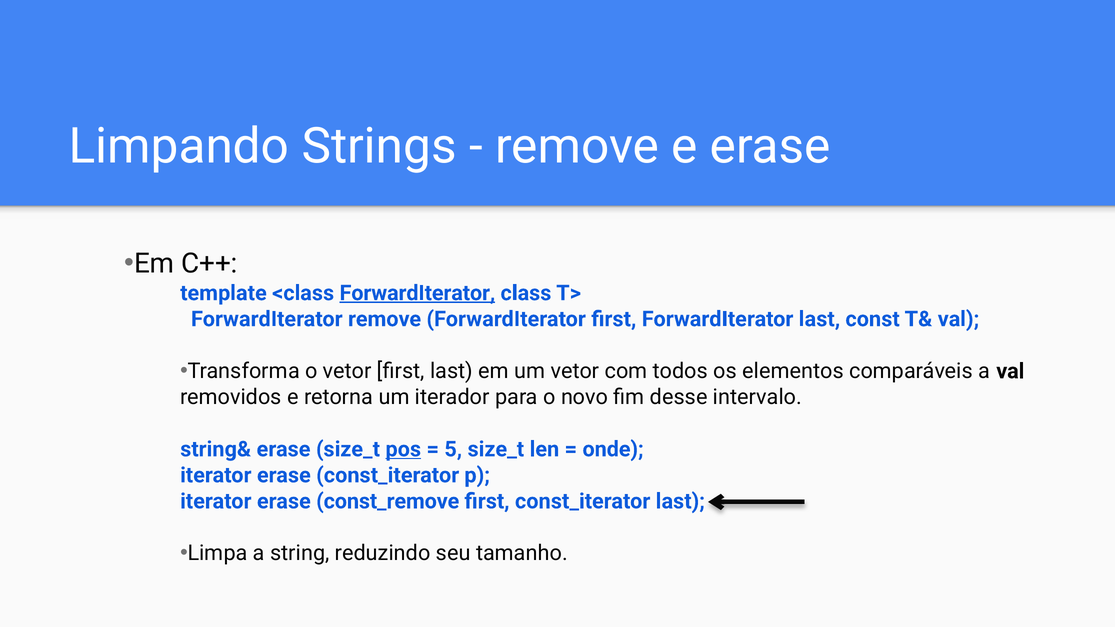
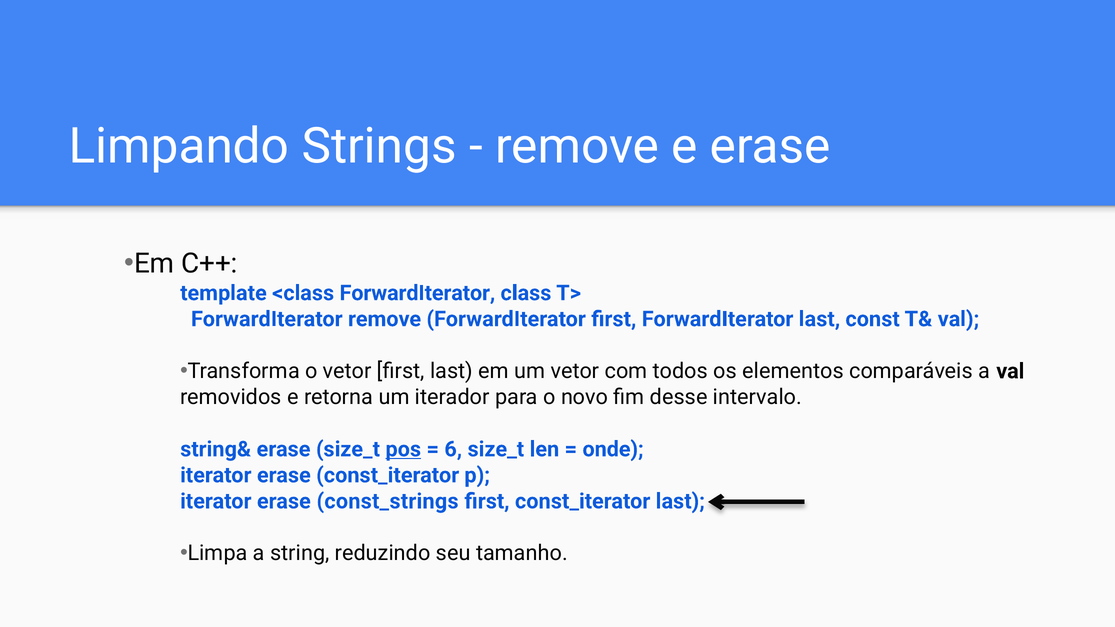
ForwardIterator underline: present -> none (417, 293)
5: 5 -> 6 (453, 449)
const_remove: const_remove -> const_strings (388, 501)
